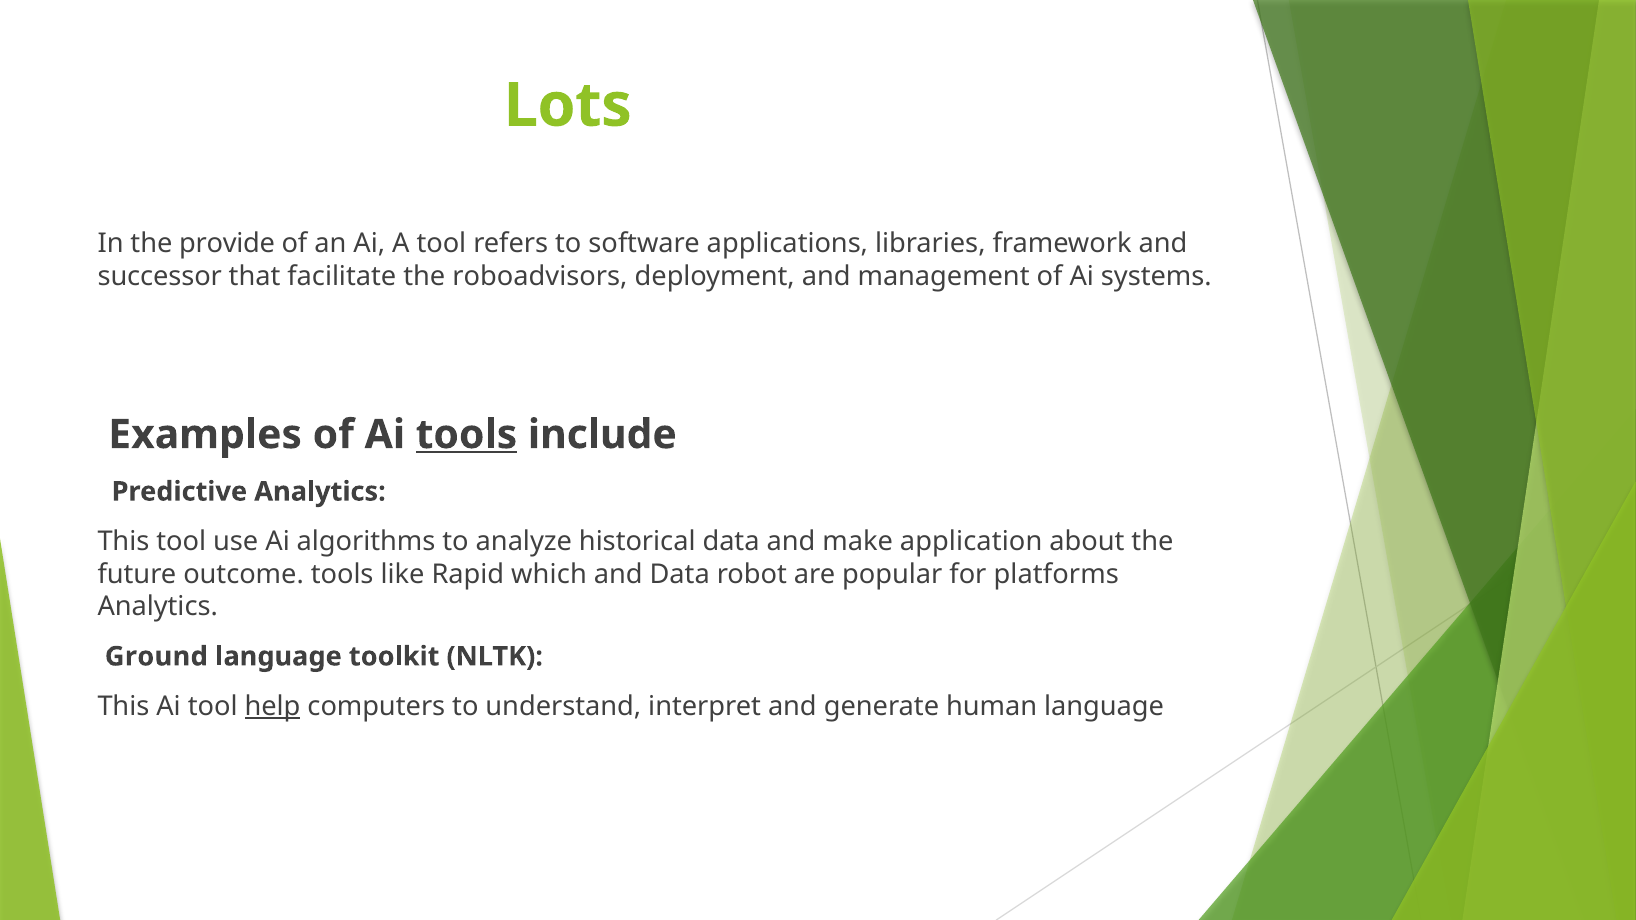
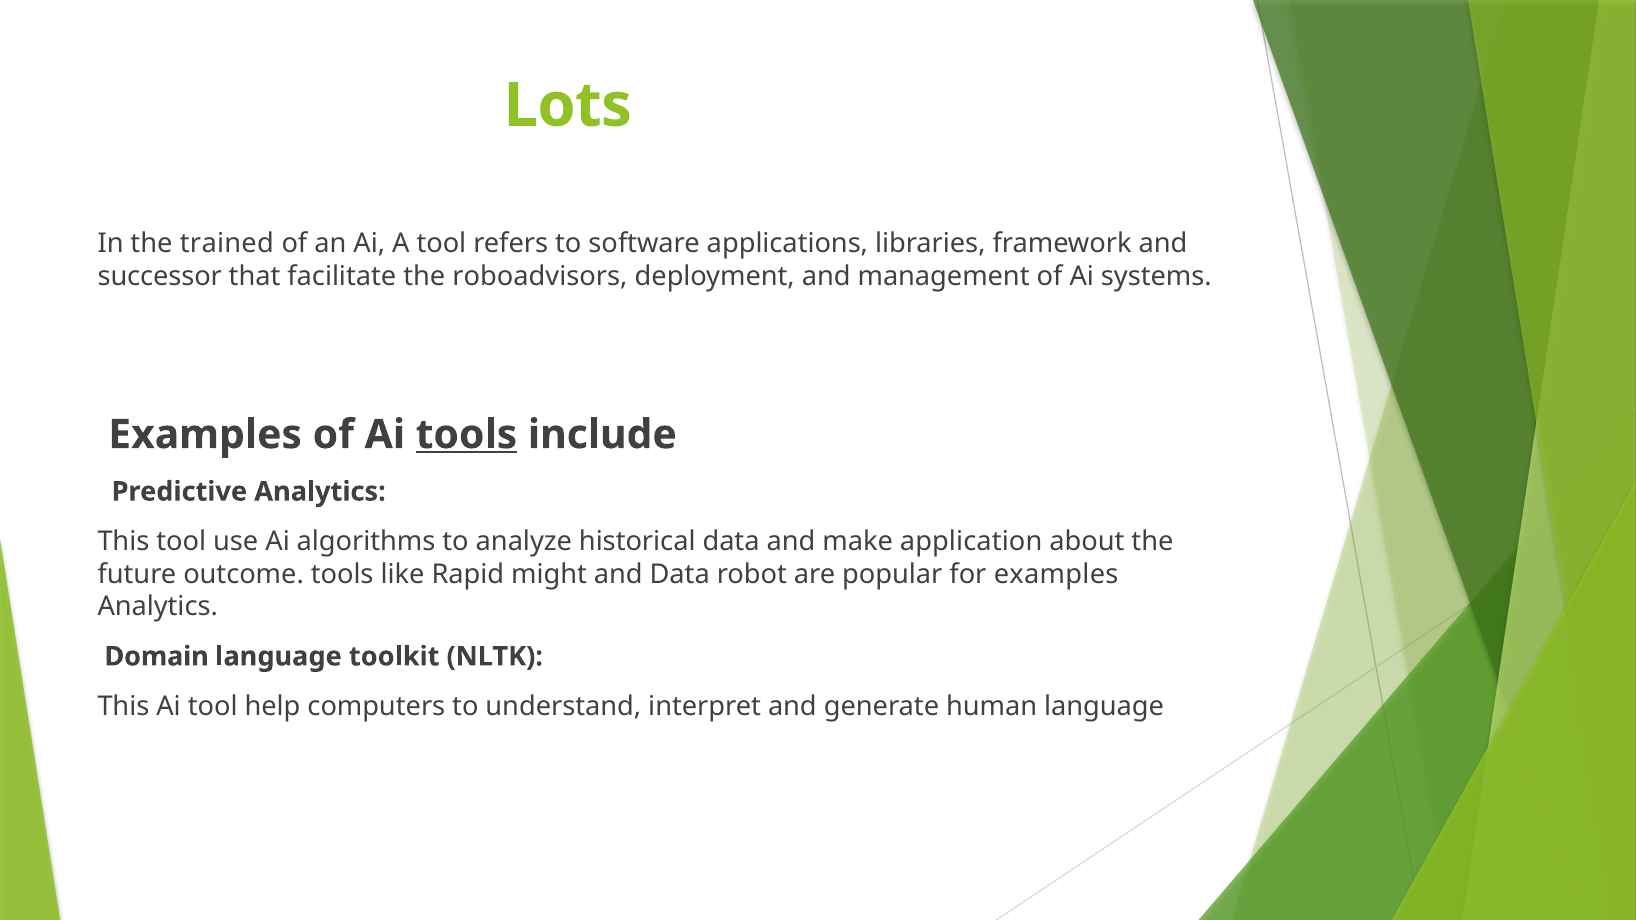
provide: provide -> trained (227, 244)
which: which -> might (549, 574)
for platforms: platforms -> examples (1056, 574)
Ground: Ground -> Domain (157, 657)
help underline: present -> none (272, 706)
